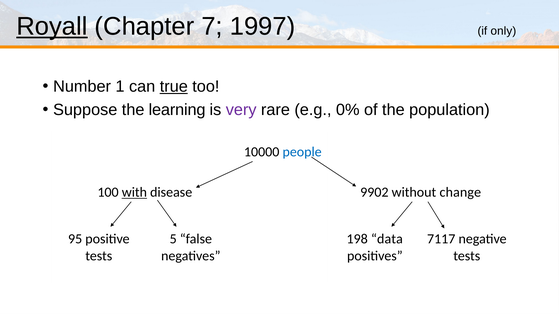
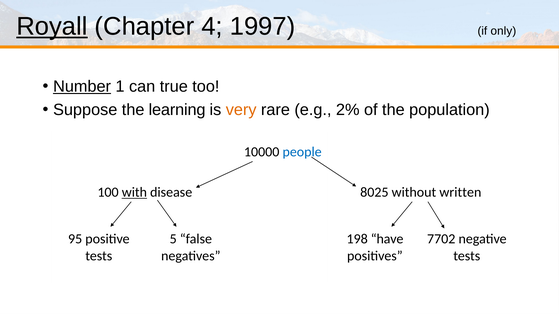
7: 7 -> 4 (212, 27)
Number underline: none -> present (82, 87)
true underline: present -> none (174, 87)
very colour: purple -> orange (241, 110)
0%: 0% -> 2% (348, 110)
9902: 9902 -> 8025 (374, 193)
change: change -> written (460, 193)
data: data -> have (387, 239)
7117: 7117 -> 7702 (441, 239)
